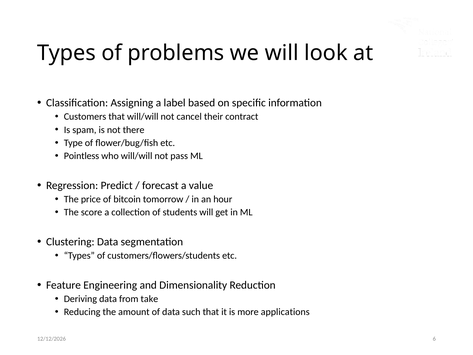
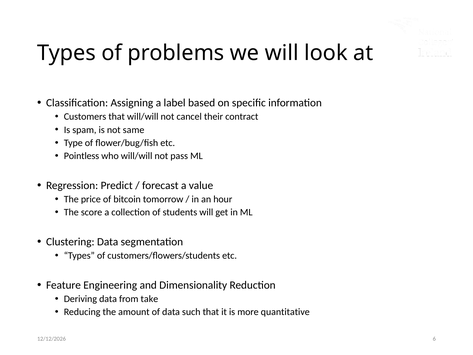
there: there -> same (134, 130)
applications: applications -> quantitative (285, 312)
